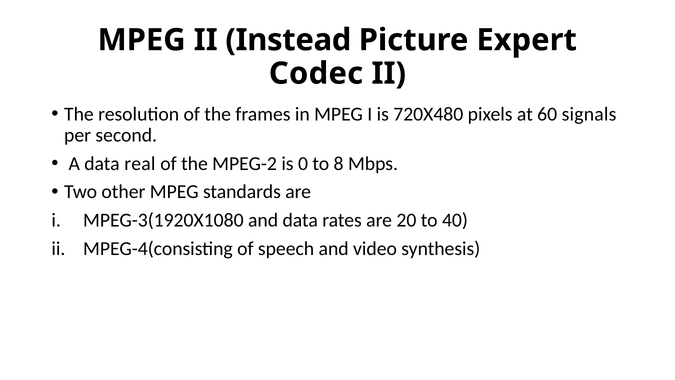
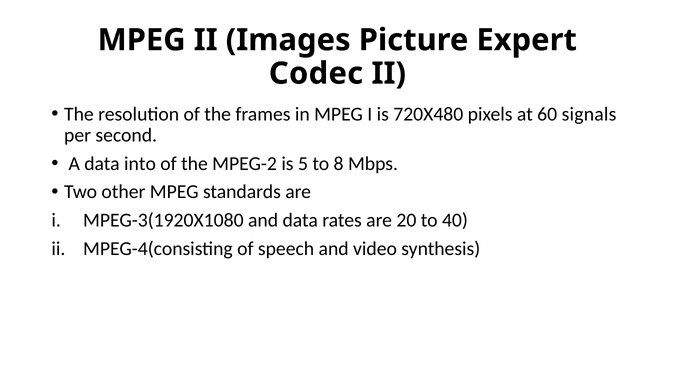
Instead: Instead -> Images (288, 40)
real: real -> into (140, 164)
0: 0 -> 5 (303, 164)
